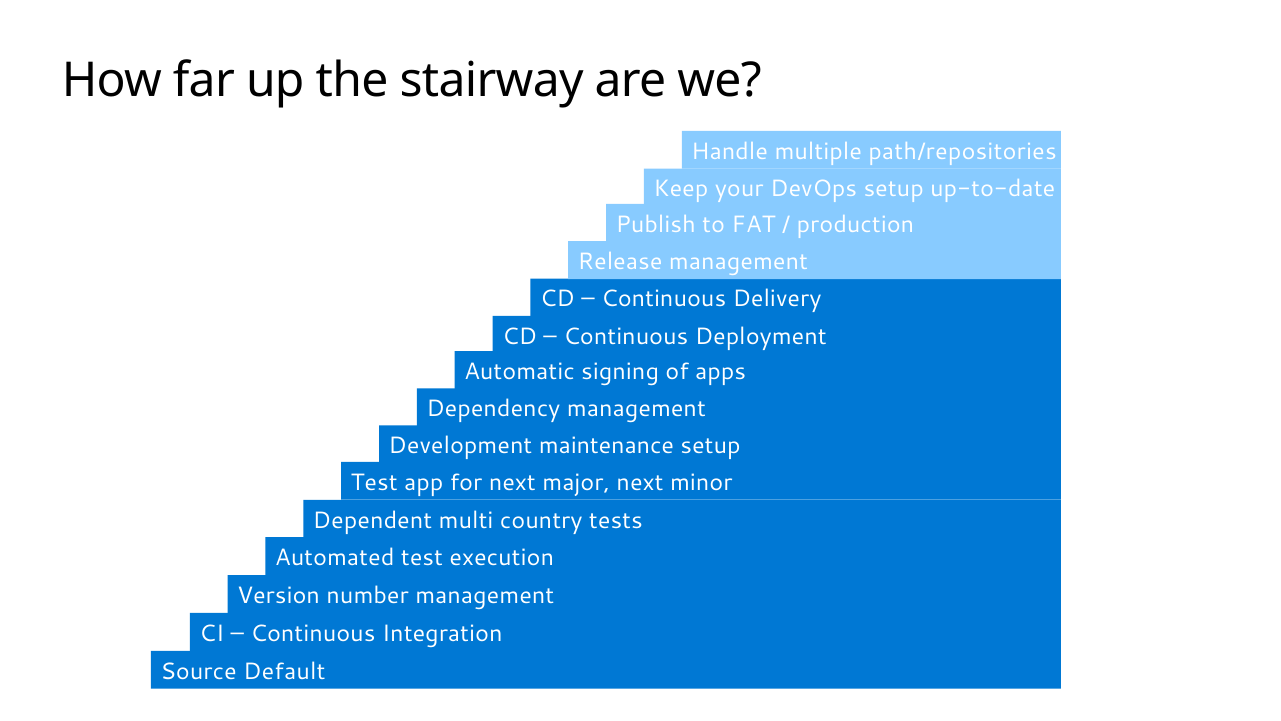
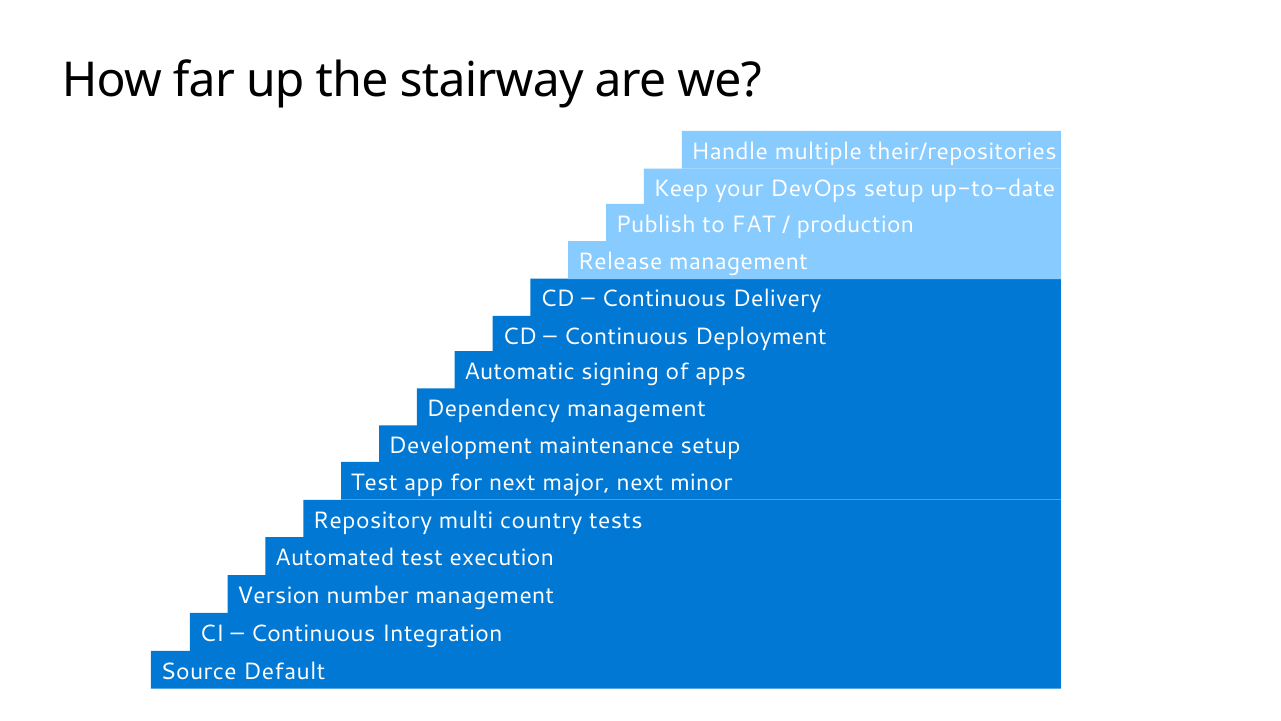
path/repositories: path/repositories -> their/repositories (963, 151)
Dependent: Dependent -> Repository (372, 520)
